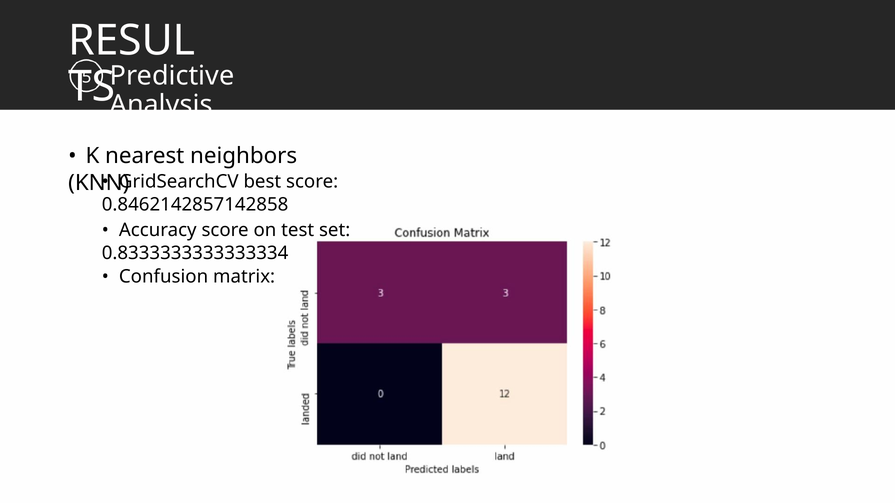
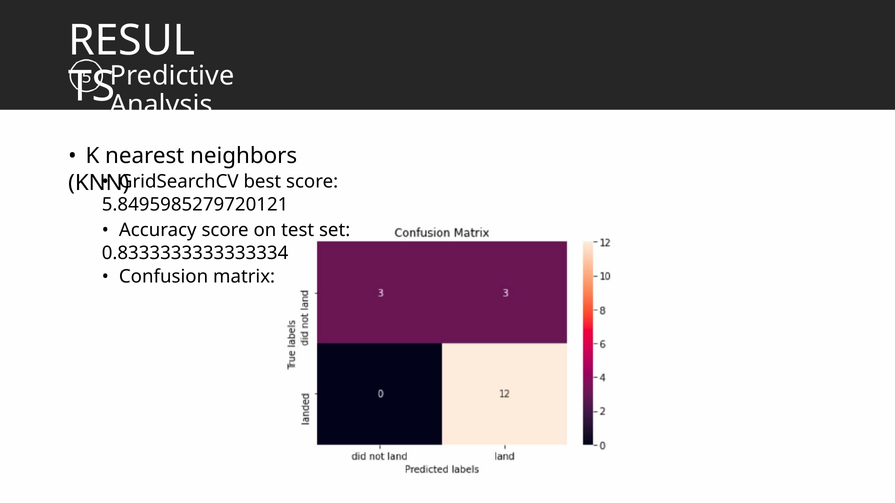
0.8462142857142858: 0.8462142857142858 -> 5.8495985279720121 (195, 205)
